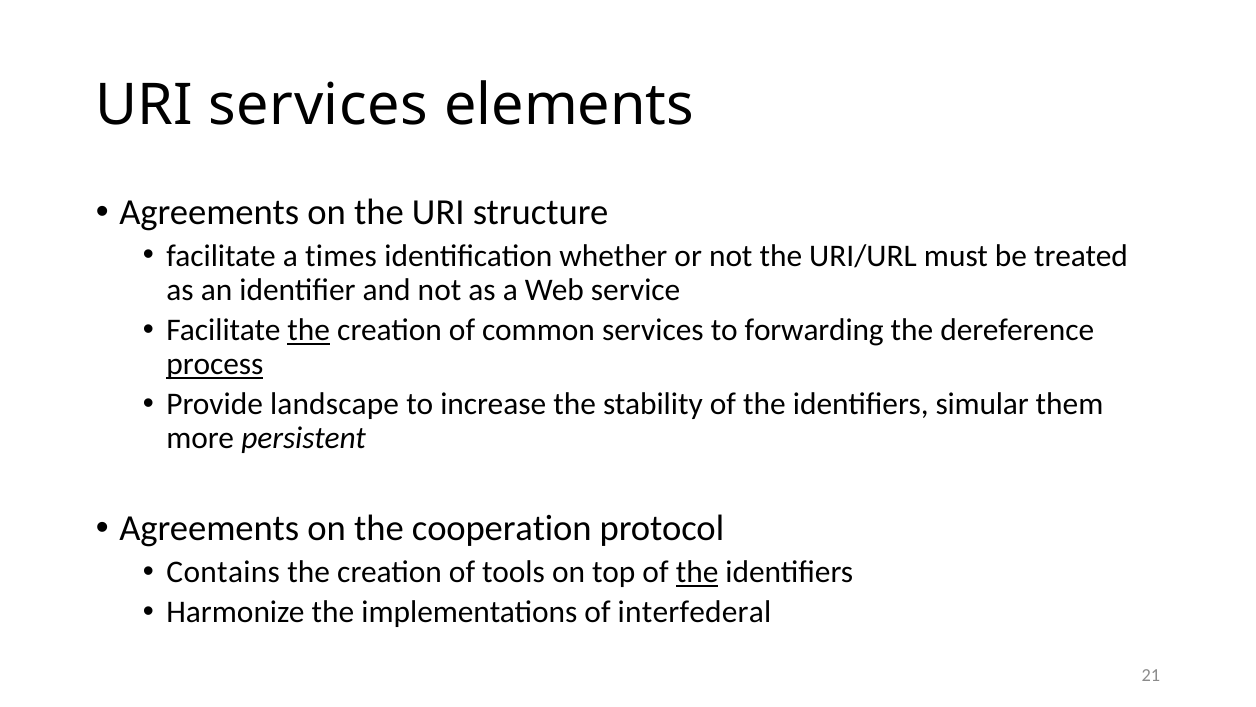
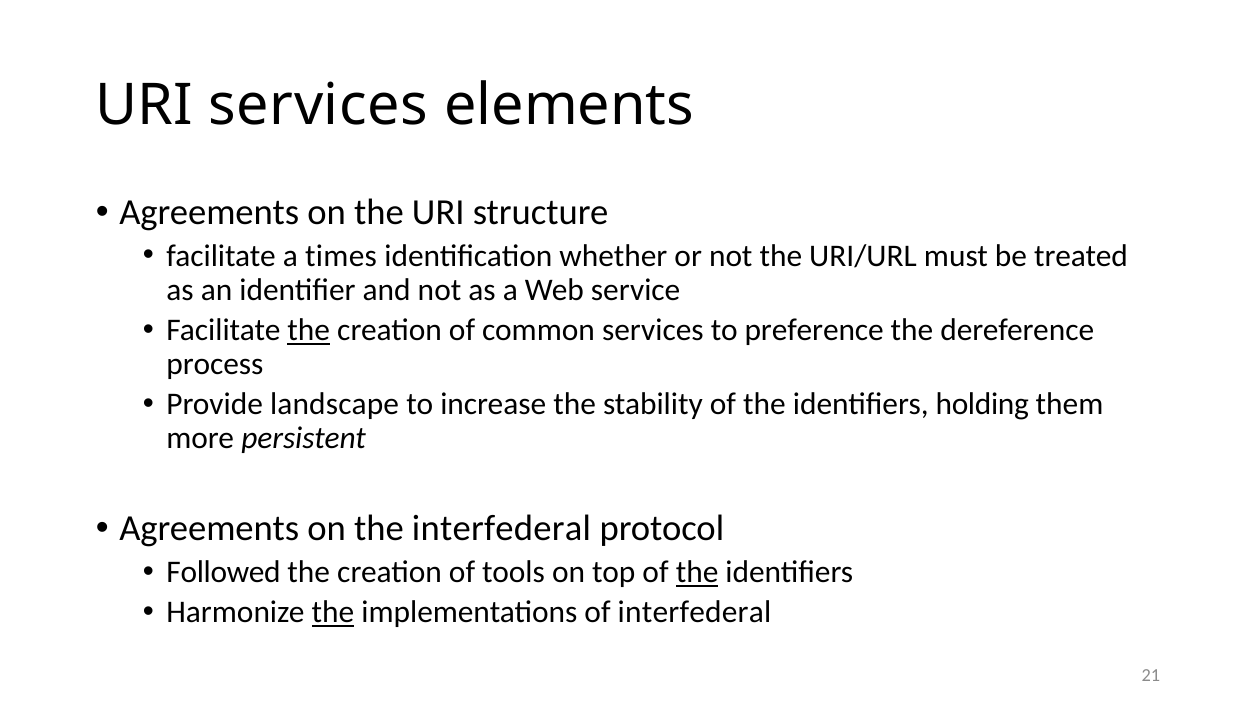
forwarding: forwarding -> preference (814, 330)
process underline: present -> none (215, 364)
simular: simular -> holding (982, 404)
the cooperation: cooperation -> interfederal (502, 528)
Contains: Contains -> Followed (224, 572)
the underline: none -> present (333, 612)
